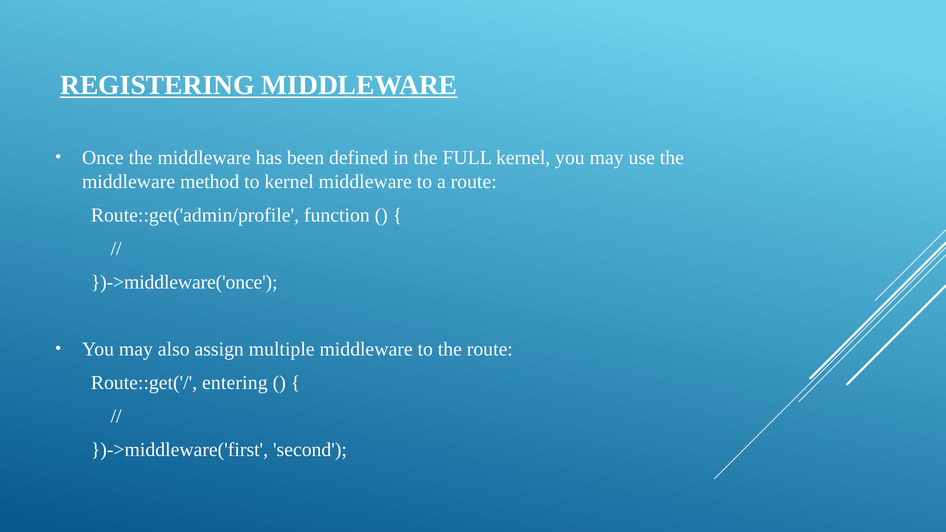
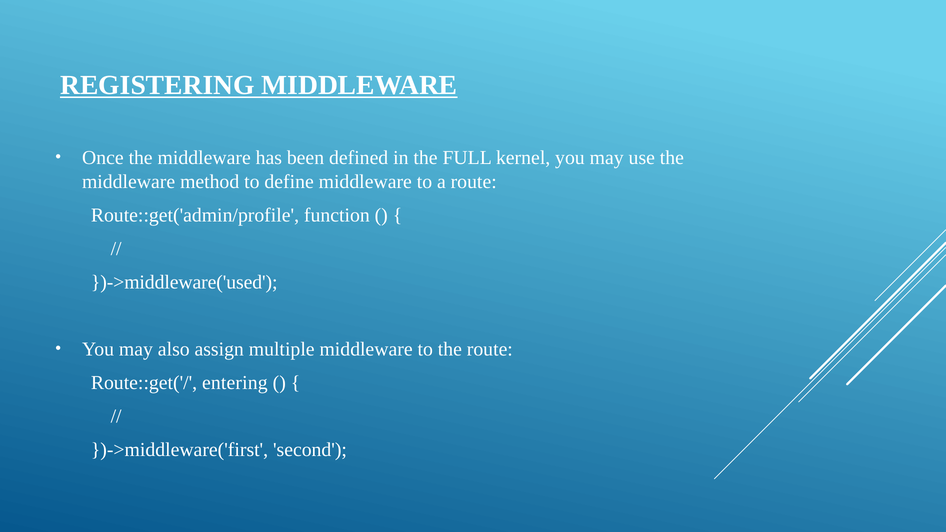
to kernel: kernel -> define (289, 182)
})->middleware('once: })->middleware('once -> })->middleware('used (184, 282)
